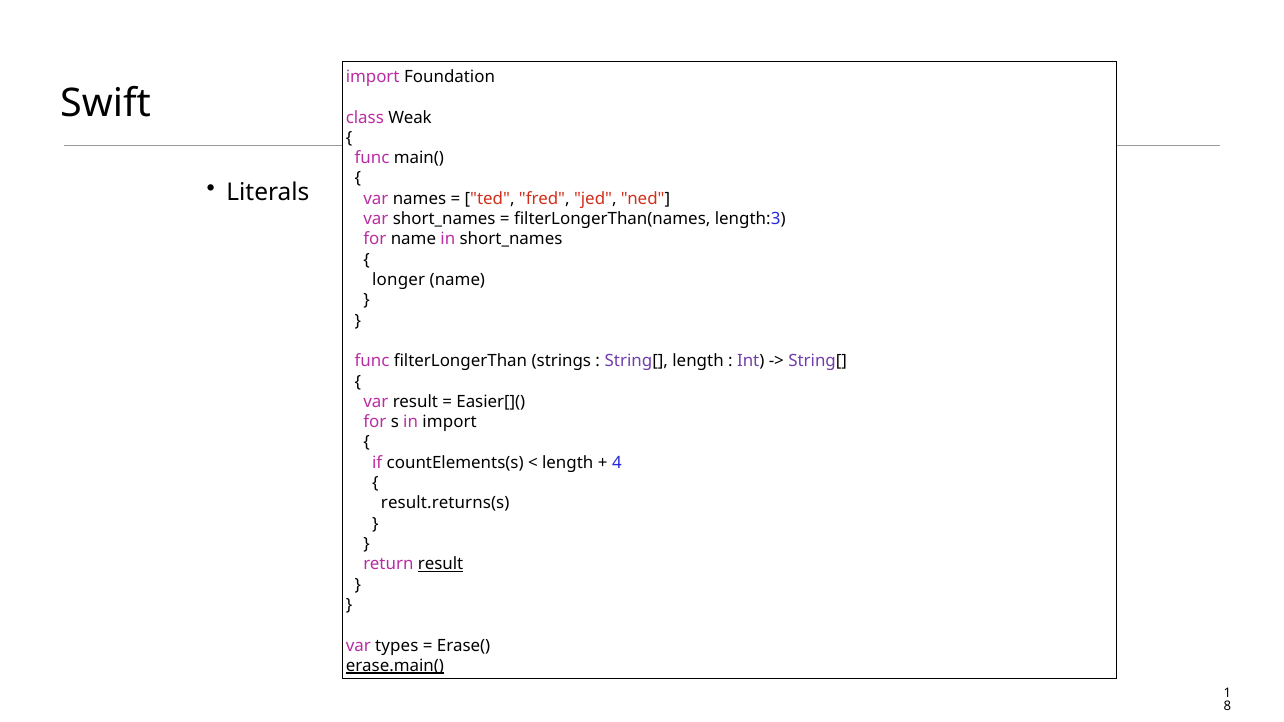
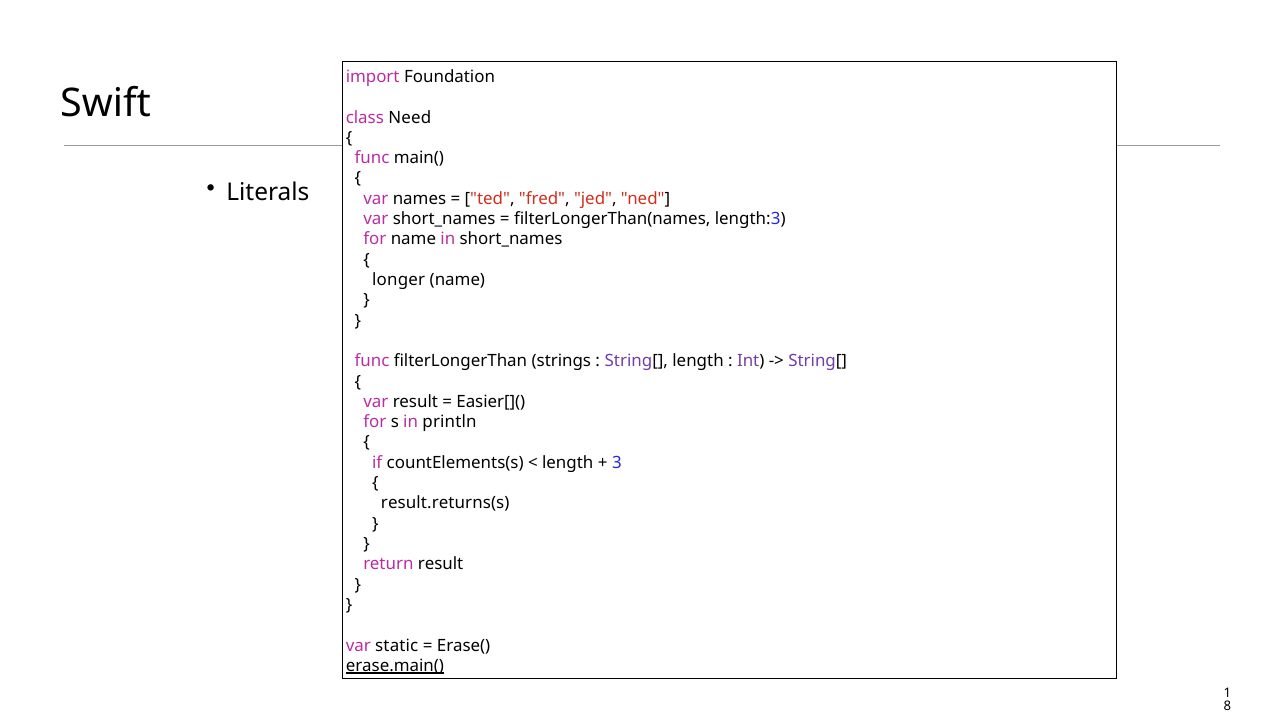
Weak: Weak -> Need (410, 117)
in import: import -> println (450, 422)
4: 4 -> 3 (617, 463)
result underline: present -> none (441, 564)
types: types -> static (397, 646)
